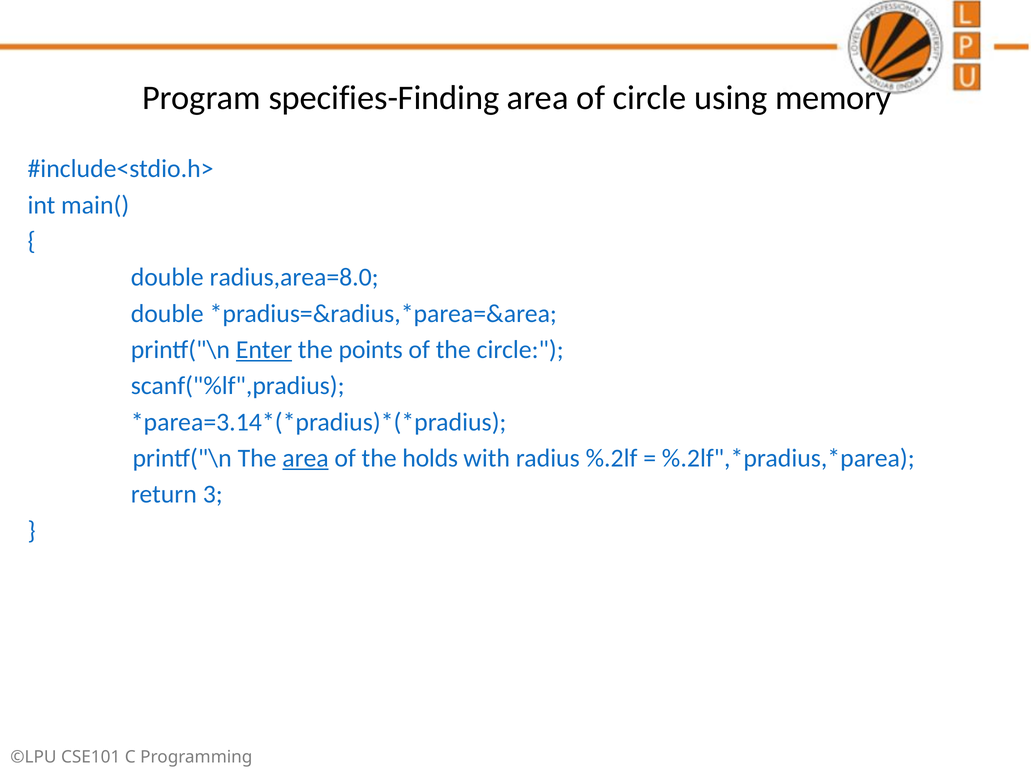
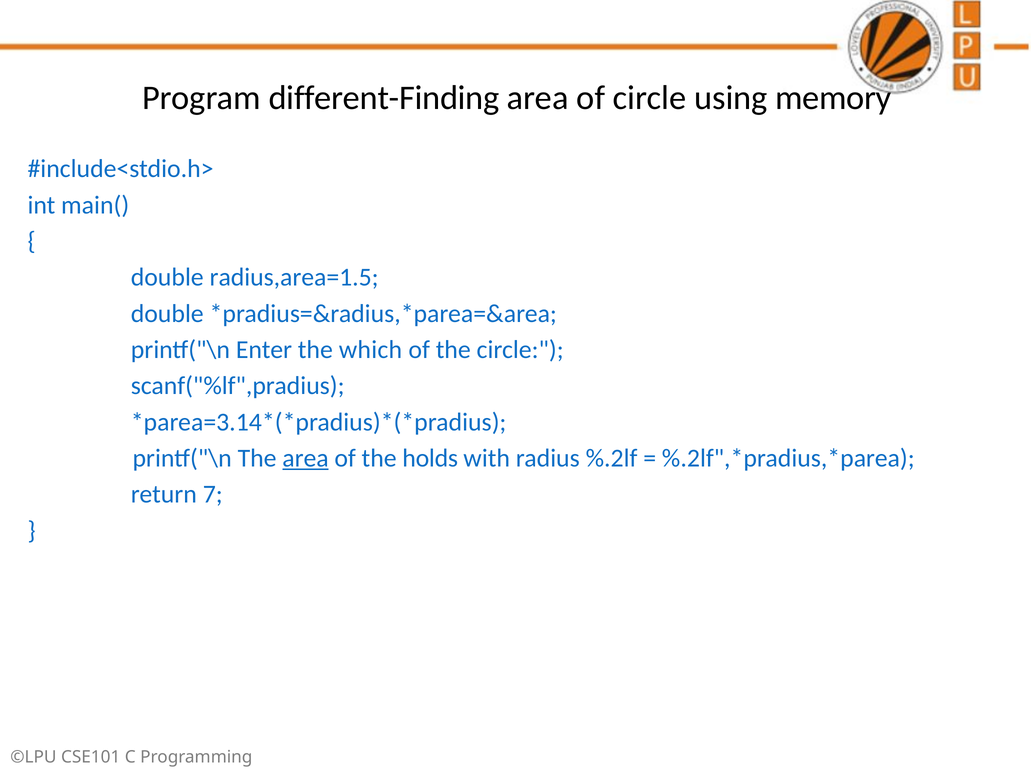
specifies-Finding: specifies-Finding -> different-Finding (384, 98)
radius,area=8.0: radius,area=8.0 -> radius,area=1.5 (294, 277)
Enter underline: present -> none (264, 350)
points: points -> which (370, 350)
3: 3 -> 7 (213, 494)
